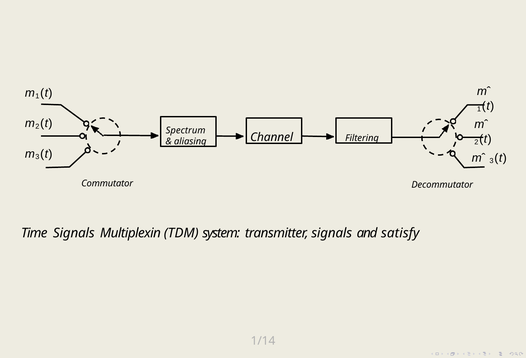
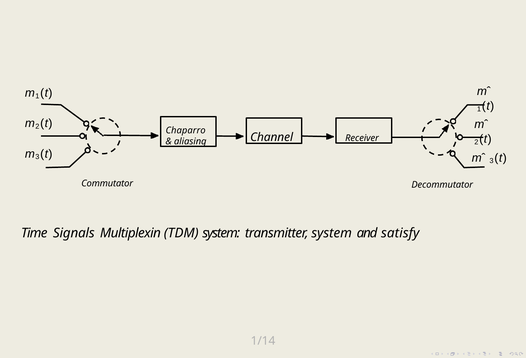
Spectrum: Spectrum -> Chaparro (186, 130)
Filtering: Filtering -> Receiver (362, 138)
transmitter signals: signals -> system (332, 233)
